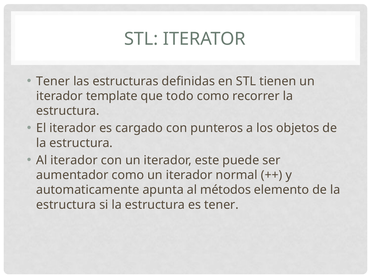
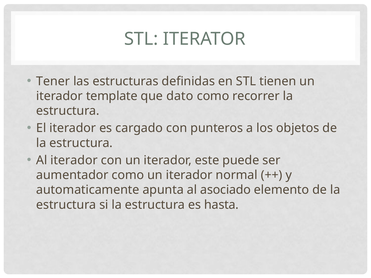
todo: todo -> dato (180, 96)
métodos: métodos -> asociado (226, 190)
es tener: tener -> hasta (221, 205)
